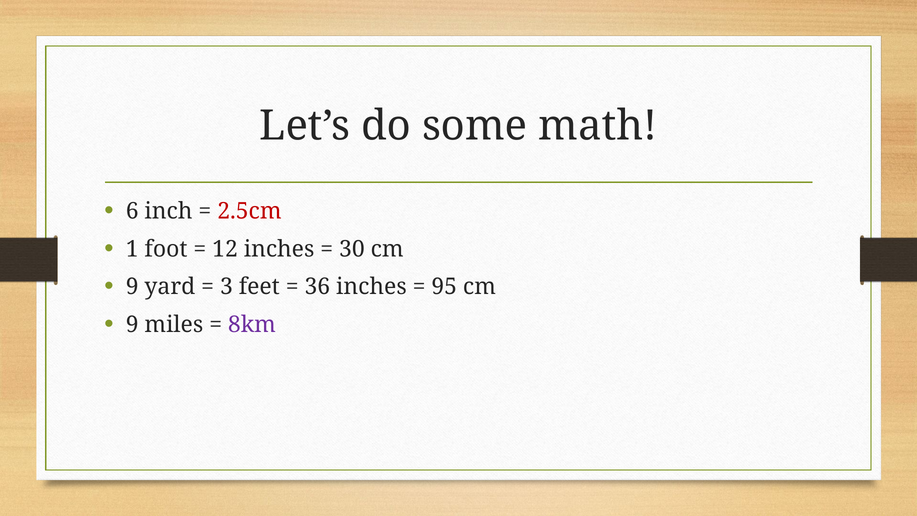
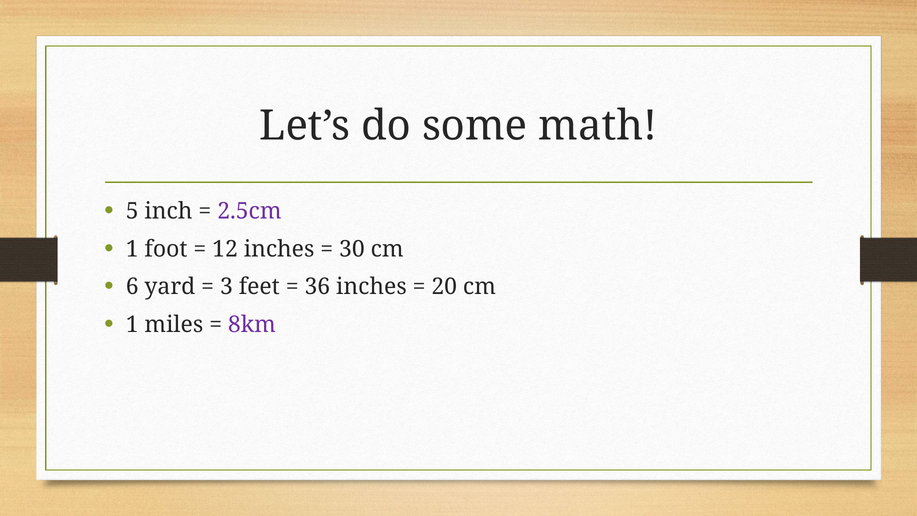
6: 6 -> 5 (132, 211)
2.5cm colour: red -> purple (249, 211)
9: 9 -> 6 (132, 287)
95: 95 -> 20 (444, 287)
9: 9 -> 1 (132, 325)
